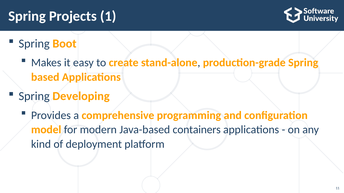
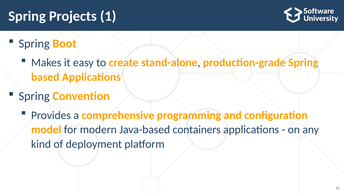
Developing: Developing -> Convention (81, 96)
